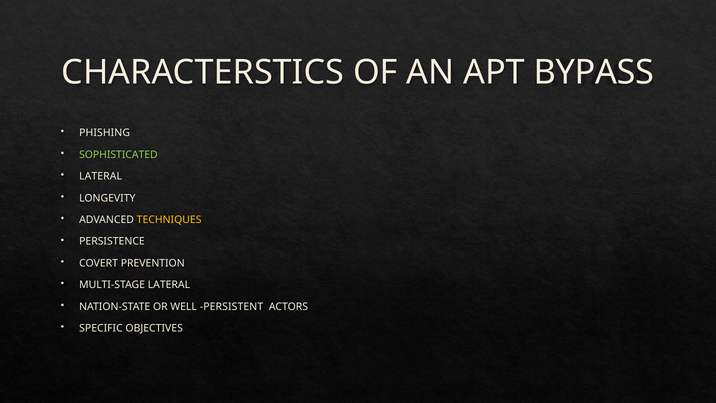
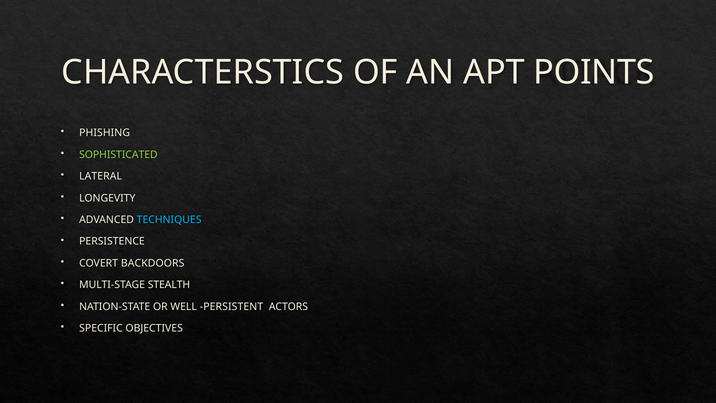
BYPASS: BYPASS -> POINTS (594, 72)
TECHNIQUES colour: yellow -> light blue (169, 220)
PREVENTION: PREVENTION -> BACKDOORS (153, 263)
MULTI-STAGE LATERAL: LATERAL -> STEALTH (169, 285)
